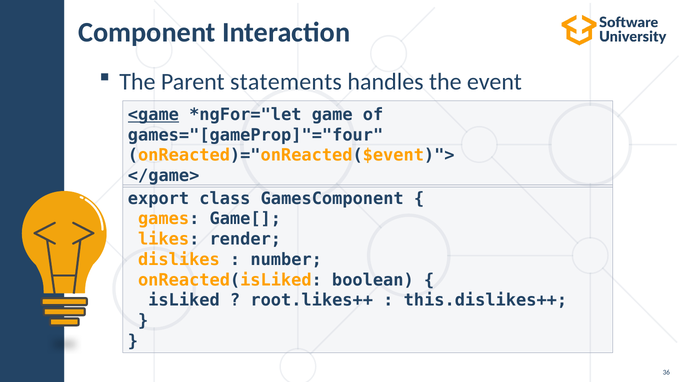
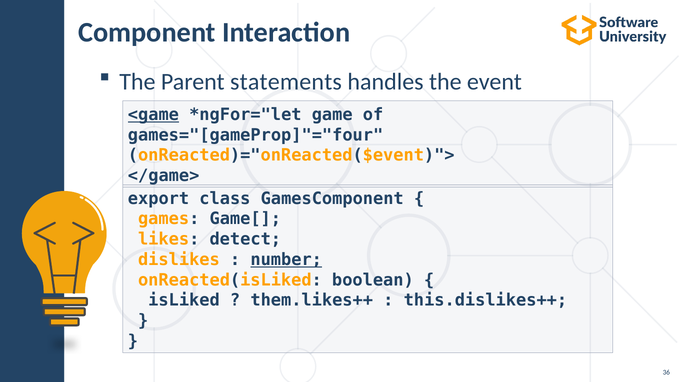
render: render -> detect (245, 239)
number underline: none -> present (286, 260)
root.likes++: root.likes++ -> them.likes++ (312, 300)
